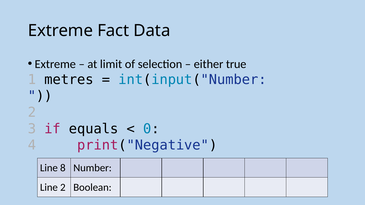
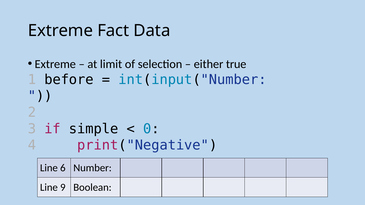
metres: metres -> before (69, 80)
equals: equals -> simple (94, 129)
8: 8 -> 6 (63, 168)
Line 2: 2 -> 9 (63, 188)
